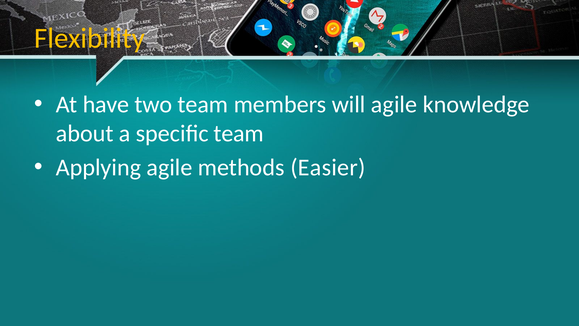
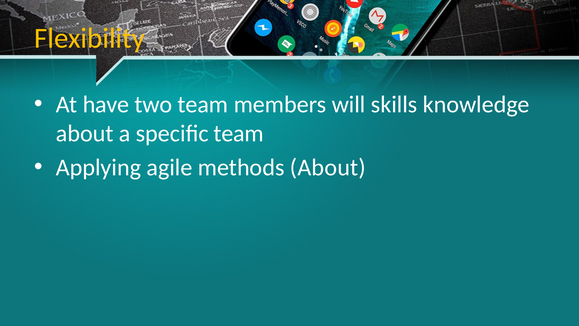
will agile: agile -> skills (394, 105)
methods Easier: Easier -> About (328, 167)
